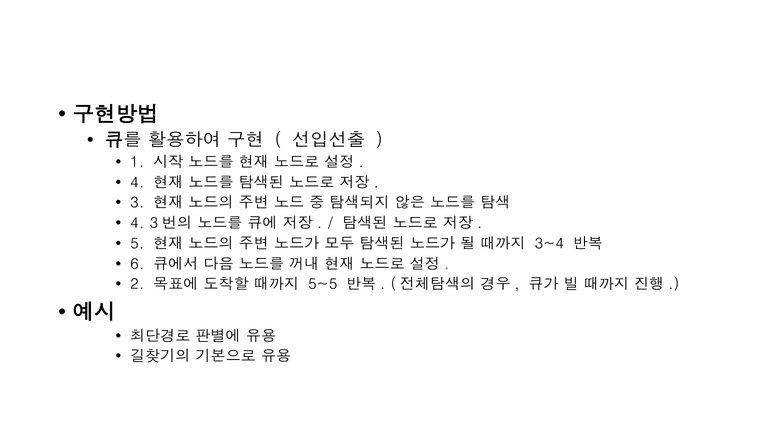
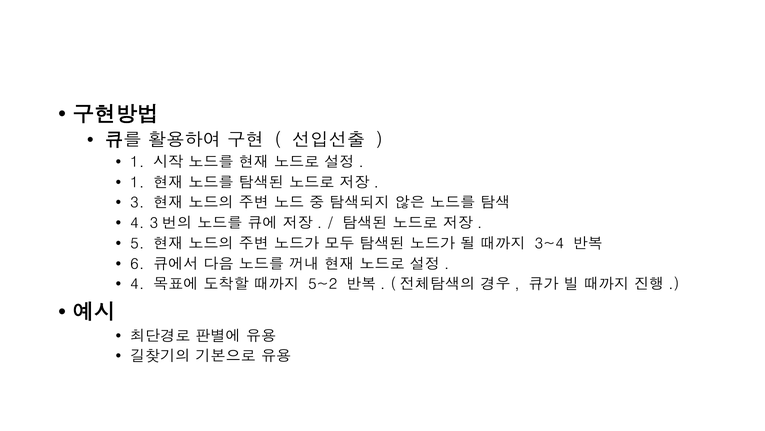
4: 4 -> 1 (137, 182)
2: 2 -> 4 (137, 284)
5~5: 5~5 -> 5~2 (323, 284)
